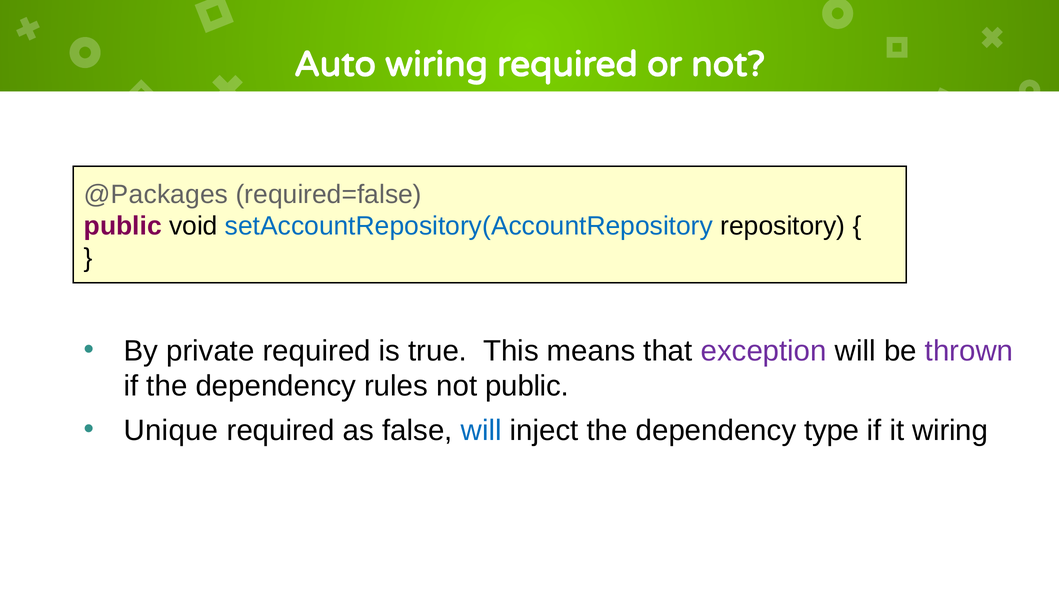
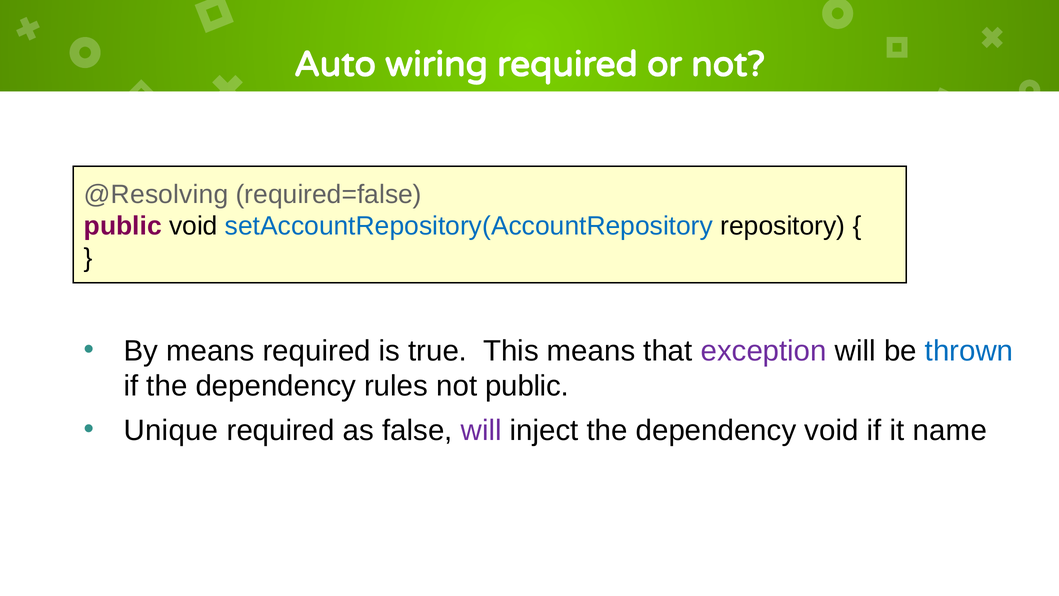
@Packages: @Packages -> @Resolving (156, 194)
By private: private -> means (210, 351)
thrown colour: purple -> blue (969, 351)
will colour: blue -> purple (481, 430)
dependency type: type -> void (831, 430)
it wiring: wiring -> name (950, 430)
